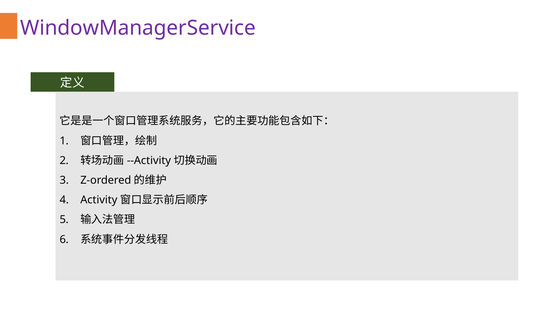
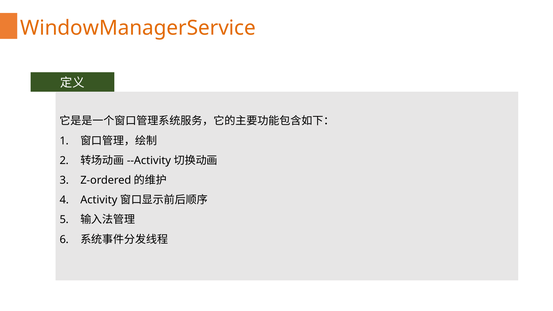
WindowManagerService colour: purple -> orange (138, 28)
